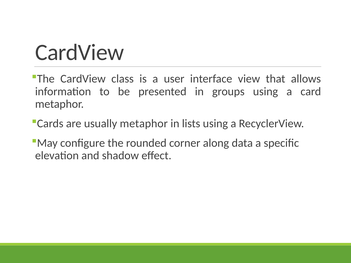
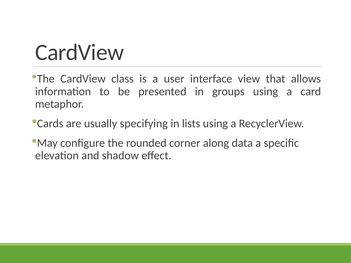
usually metaphor: metaphor -> specifying (144, 124)
